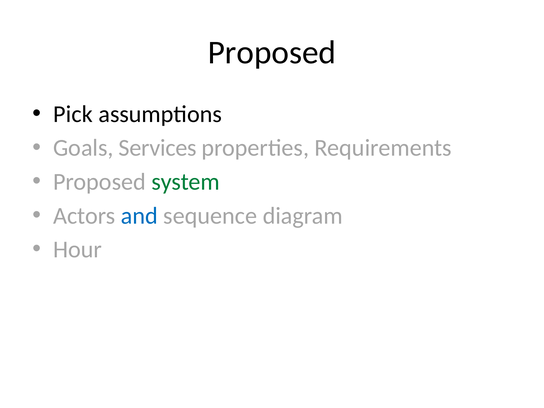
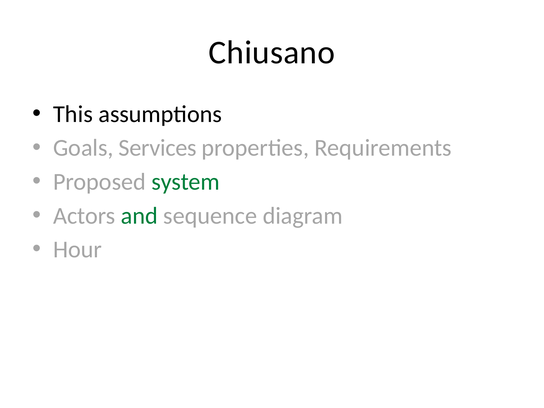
Proposed: Proposed -> Chiusano (272, 53)
Pick: Pick -> This (73, 114)
and colour: blue -> green (139, 216)
